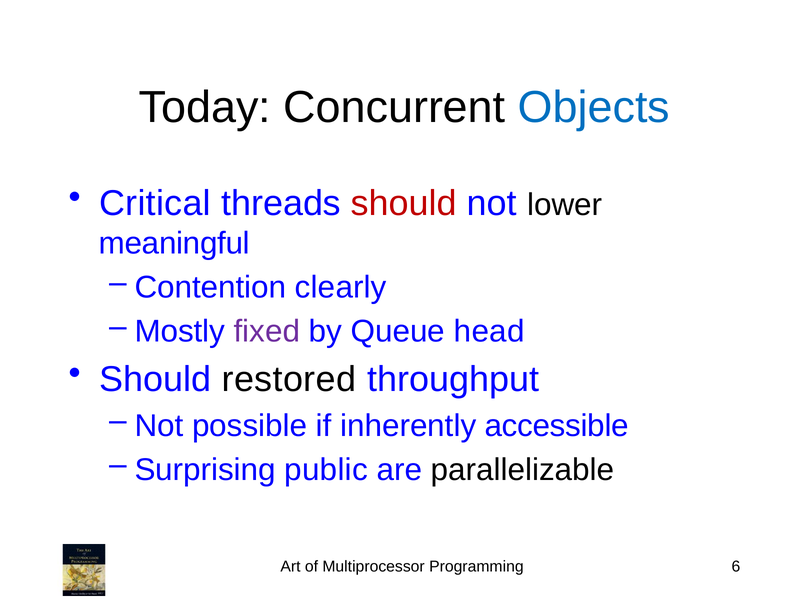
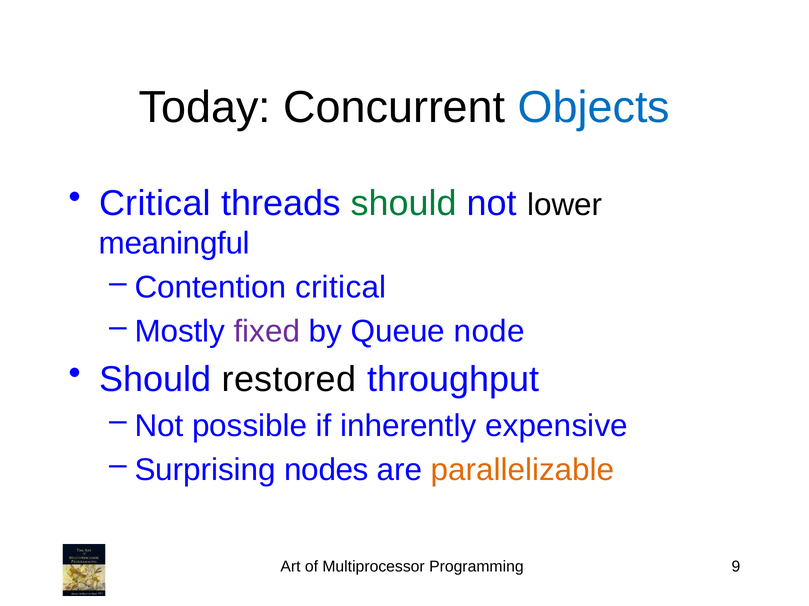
should colour: red -> green (404, 203)
Contention clearly: clearly -> critical (341, 288)
head: head -> node (489, 332)
accessible: accessible -> expensive (556, 426)
public: public -> nodes (326, 470)
parallelizable colour: black -> orange (523, 470)
6: 6 -> 9 (736, 567)
